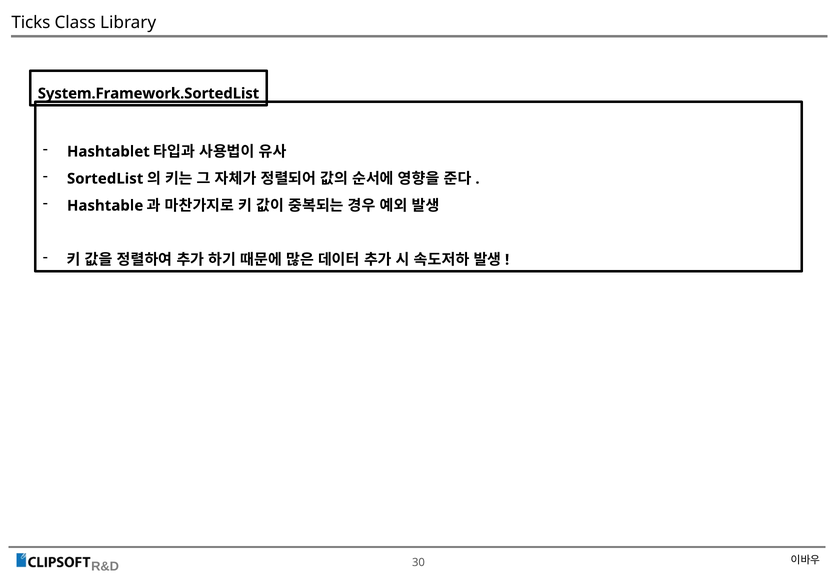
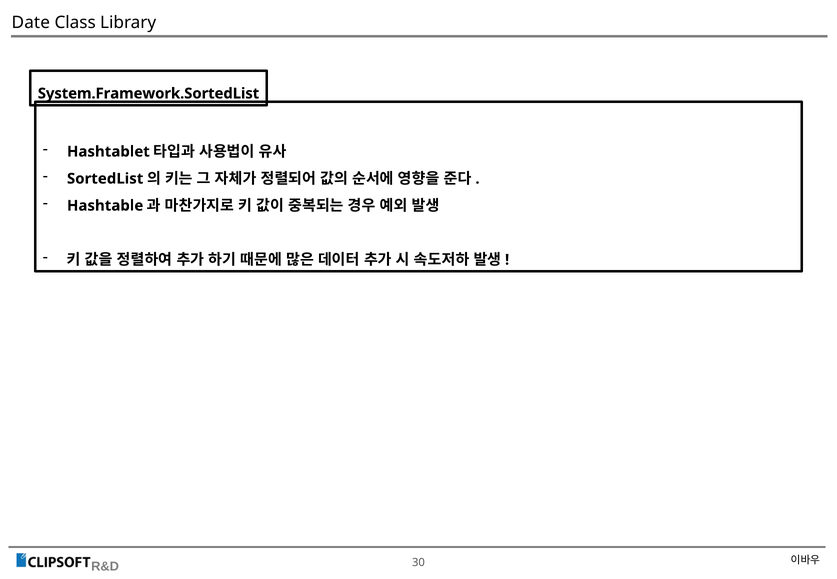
Ticks: Ticks -> Date (31, 23)
